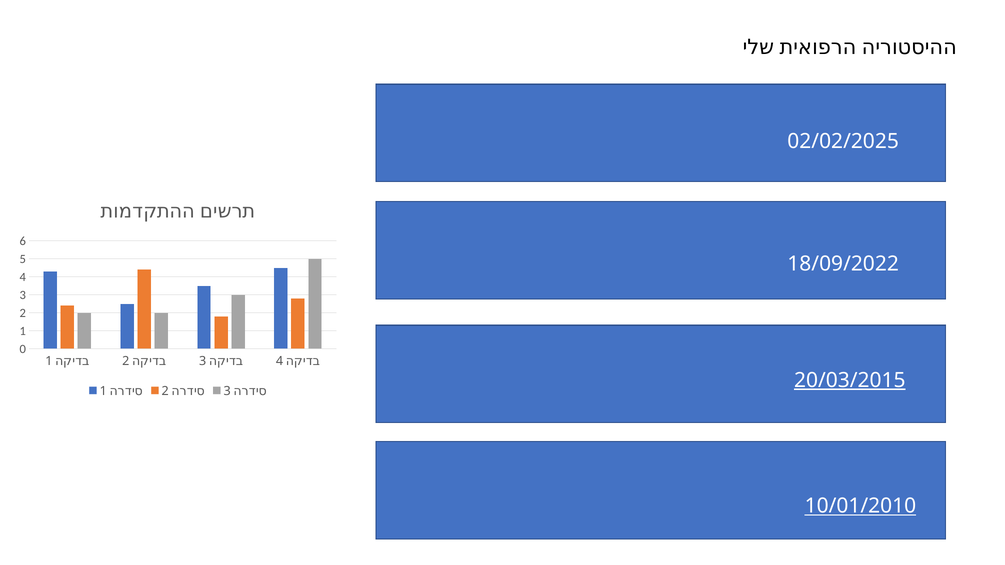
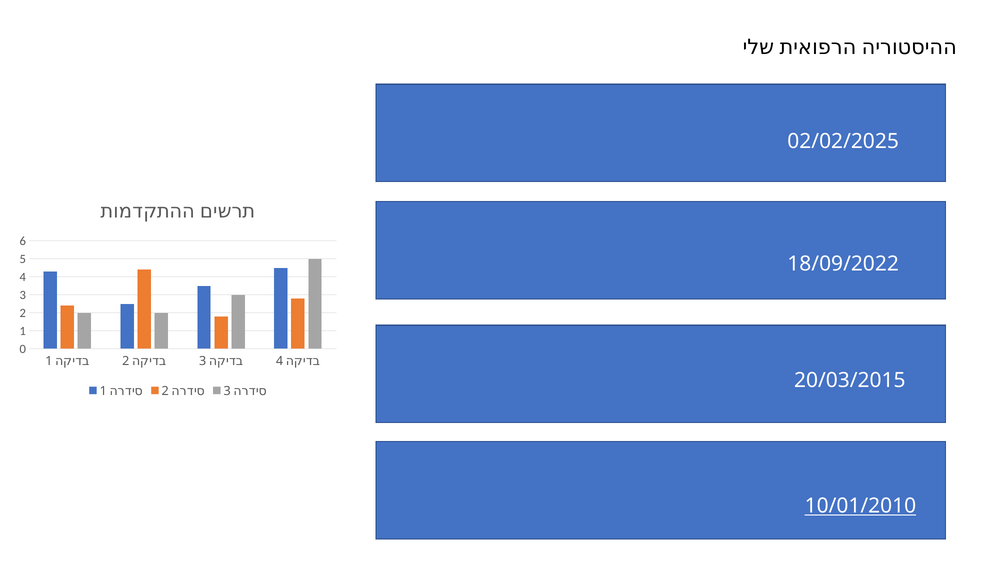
20/03/2015 underline: present -> none (850, 380)
